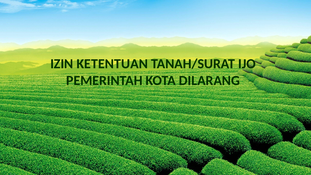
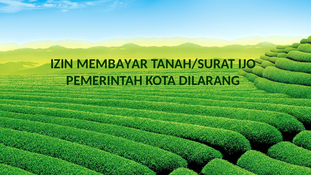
KETENTUAN: KETENTUAN -> MEMBAYAR (112, 64)
